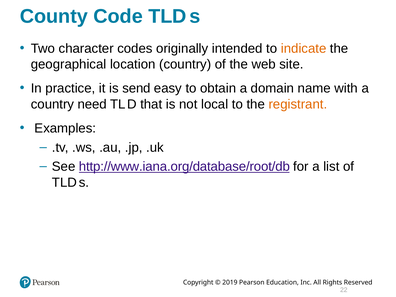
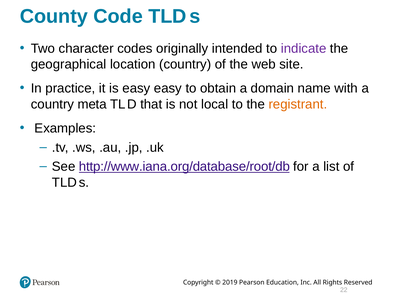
indicate colour: orange -> purple (304, 48)
is send: send -> easy (136, 88)
need: need -> meta (92, 104)
